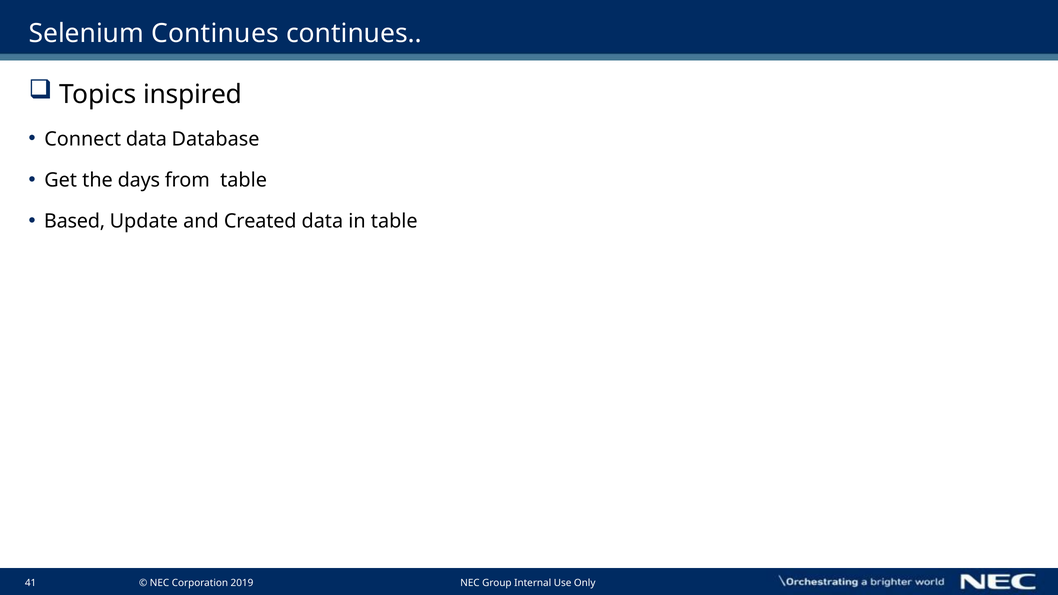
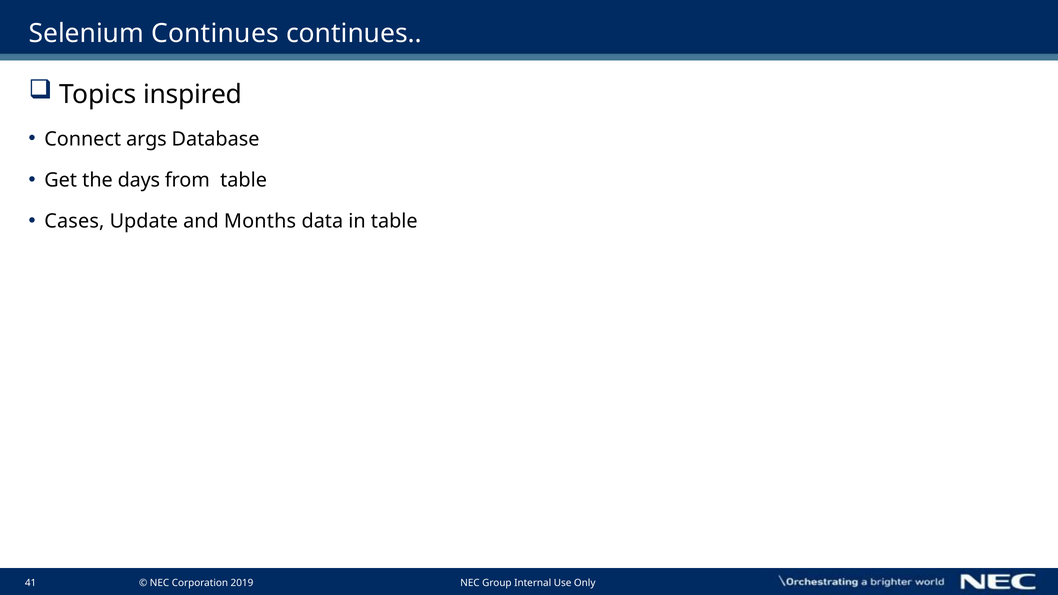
Connect data: data -> args (146, 139)
Based: Based -> Cases (74, 221)
Created: Created -> Months (260, 221)
